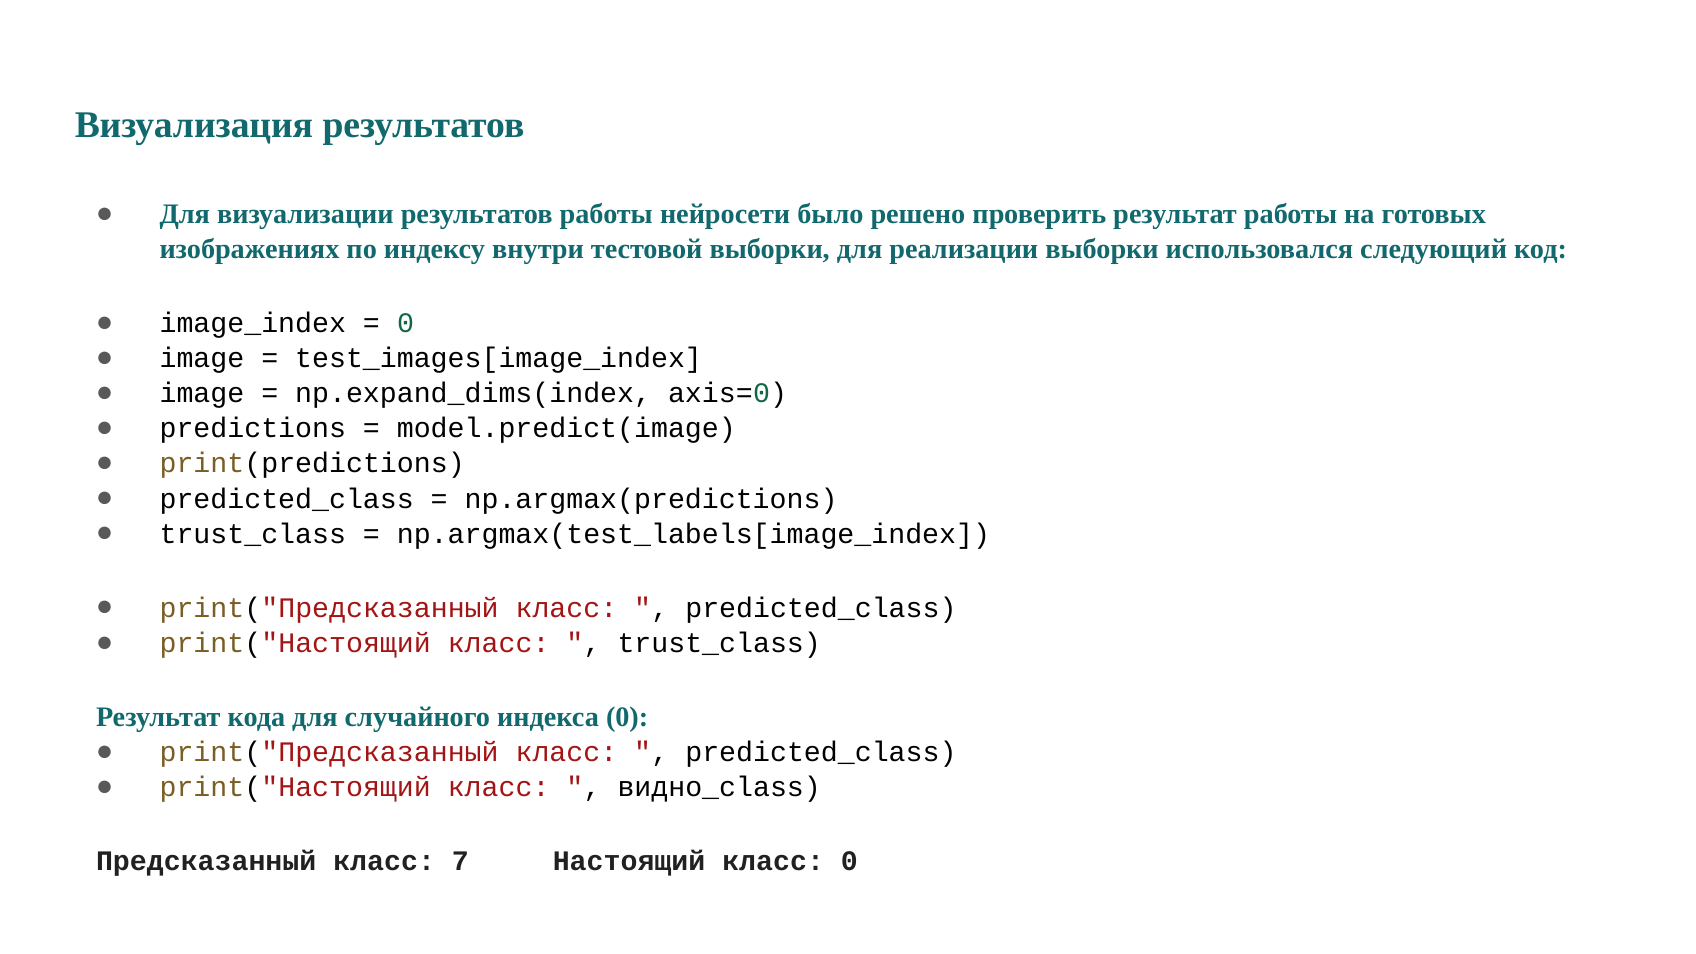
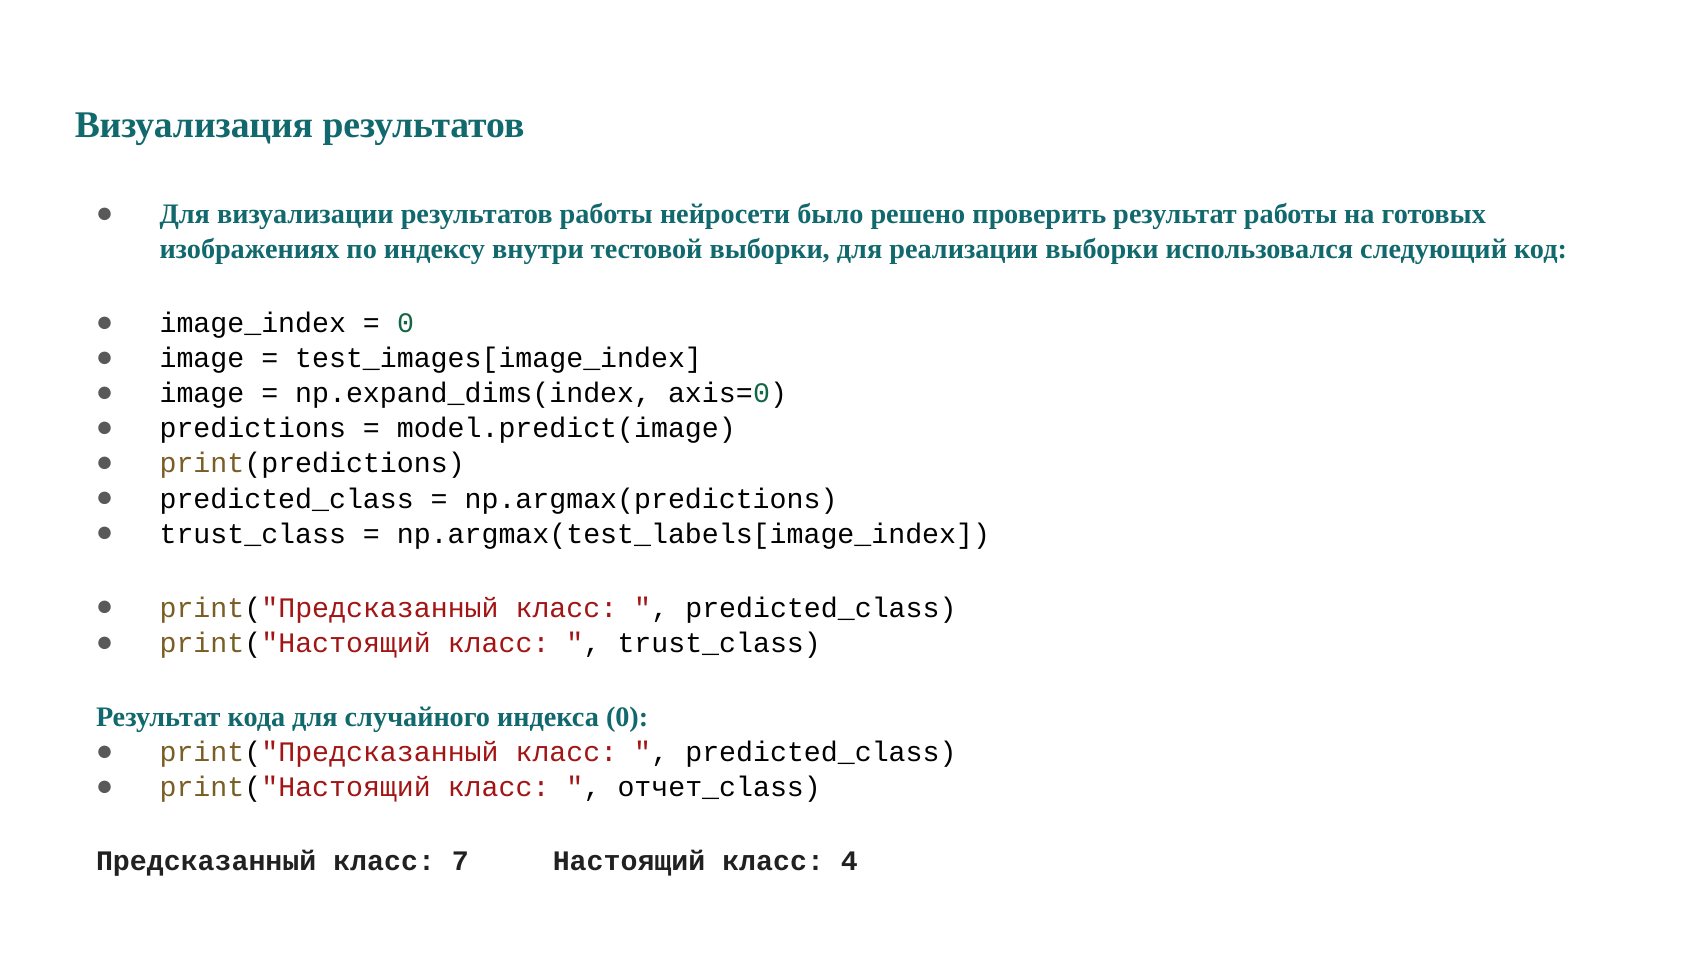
видно_class: видно_class -> отчет_class (719, 787)
класс 0: 0 -> 4 (849, 861)
